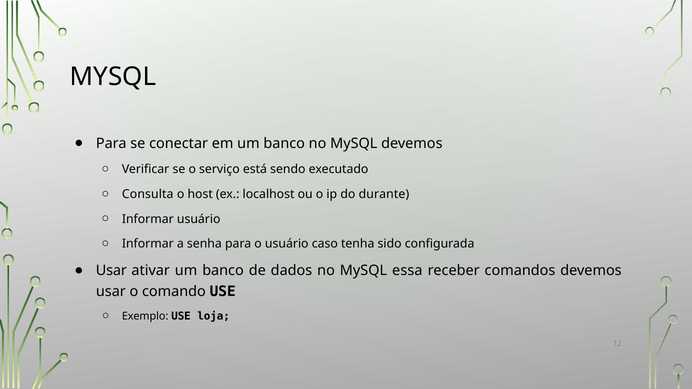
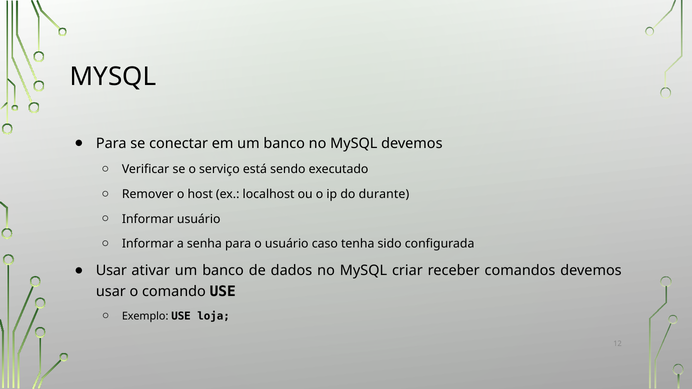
Consulta: Consulta -> Remover (148, 194)
essa: essa -> criar (407, 271)
